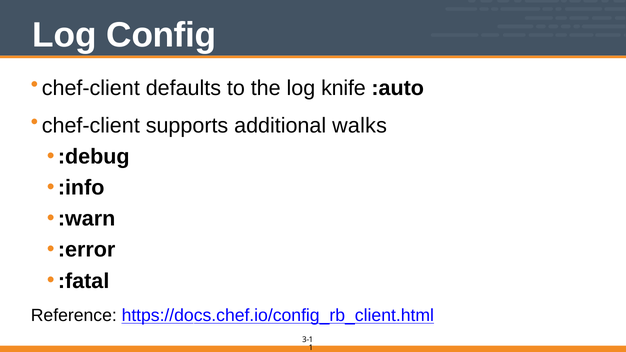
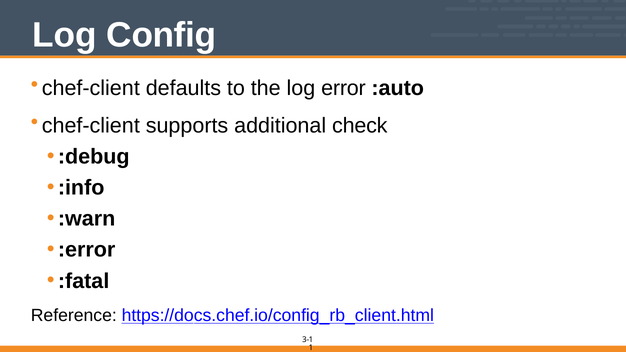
knife: knife -> error (343, 88)
walks: walks -> check (360, 126)
